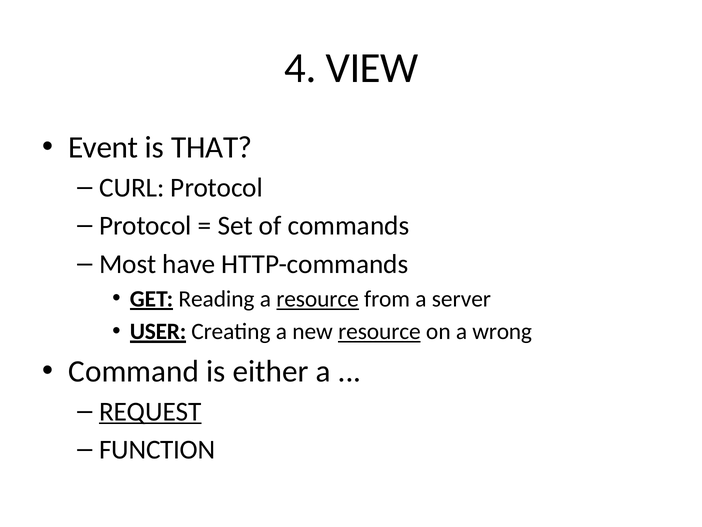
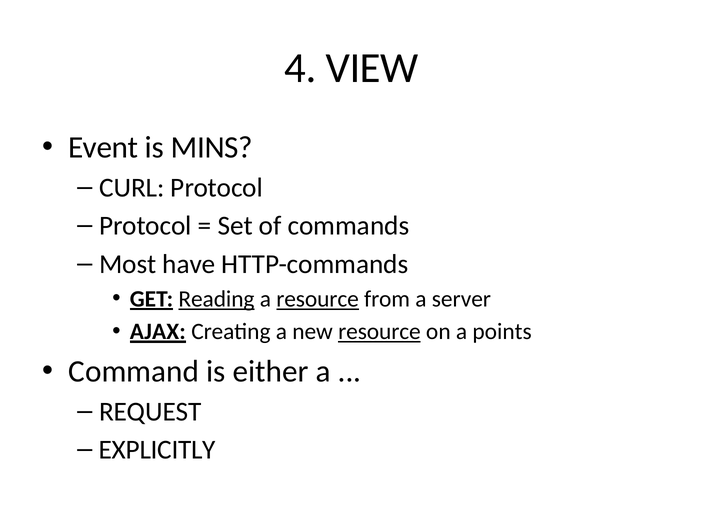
THAT: THAT -> MINS (212, 147)
Reading underline: none -> present (216, 299)
USER: USER -> AJAX (158, 331)
wrong: wrong -> points (502, 331)
REQUEST underline: present -> none (150, 411)
FUNCTION: FUNCTION -> EXPLICITLY (157, 449)
